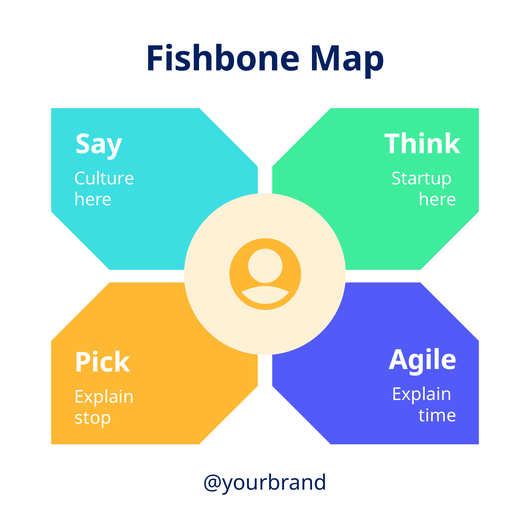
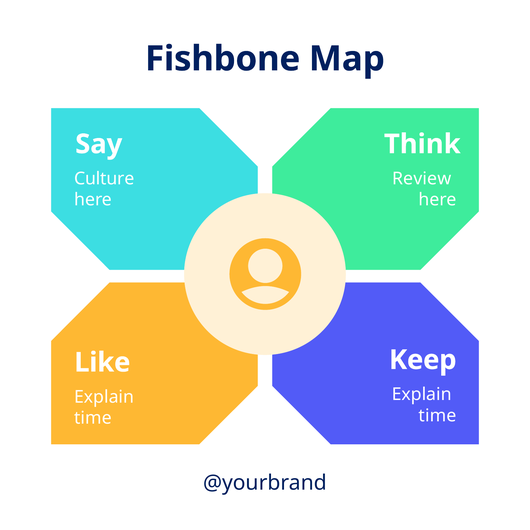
Startup: Startup -> Review (422, 179)
Agile: Agile -> Keep (423, 360)
Pick: Pick -> Like (102, 362)
stop: stop -> time (93, 418)
